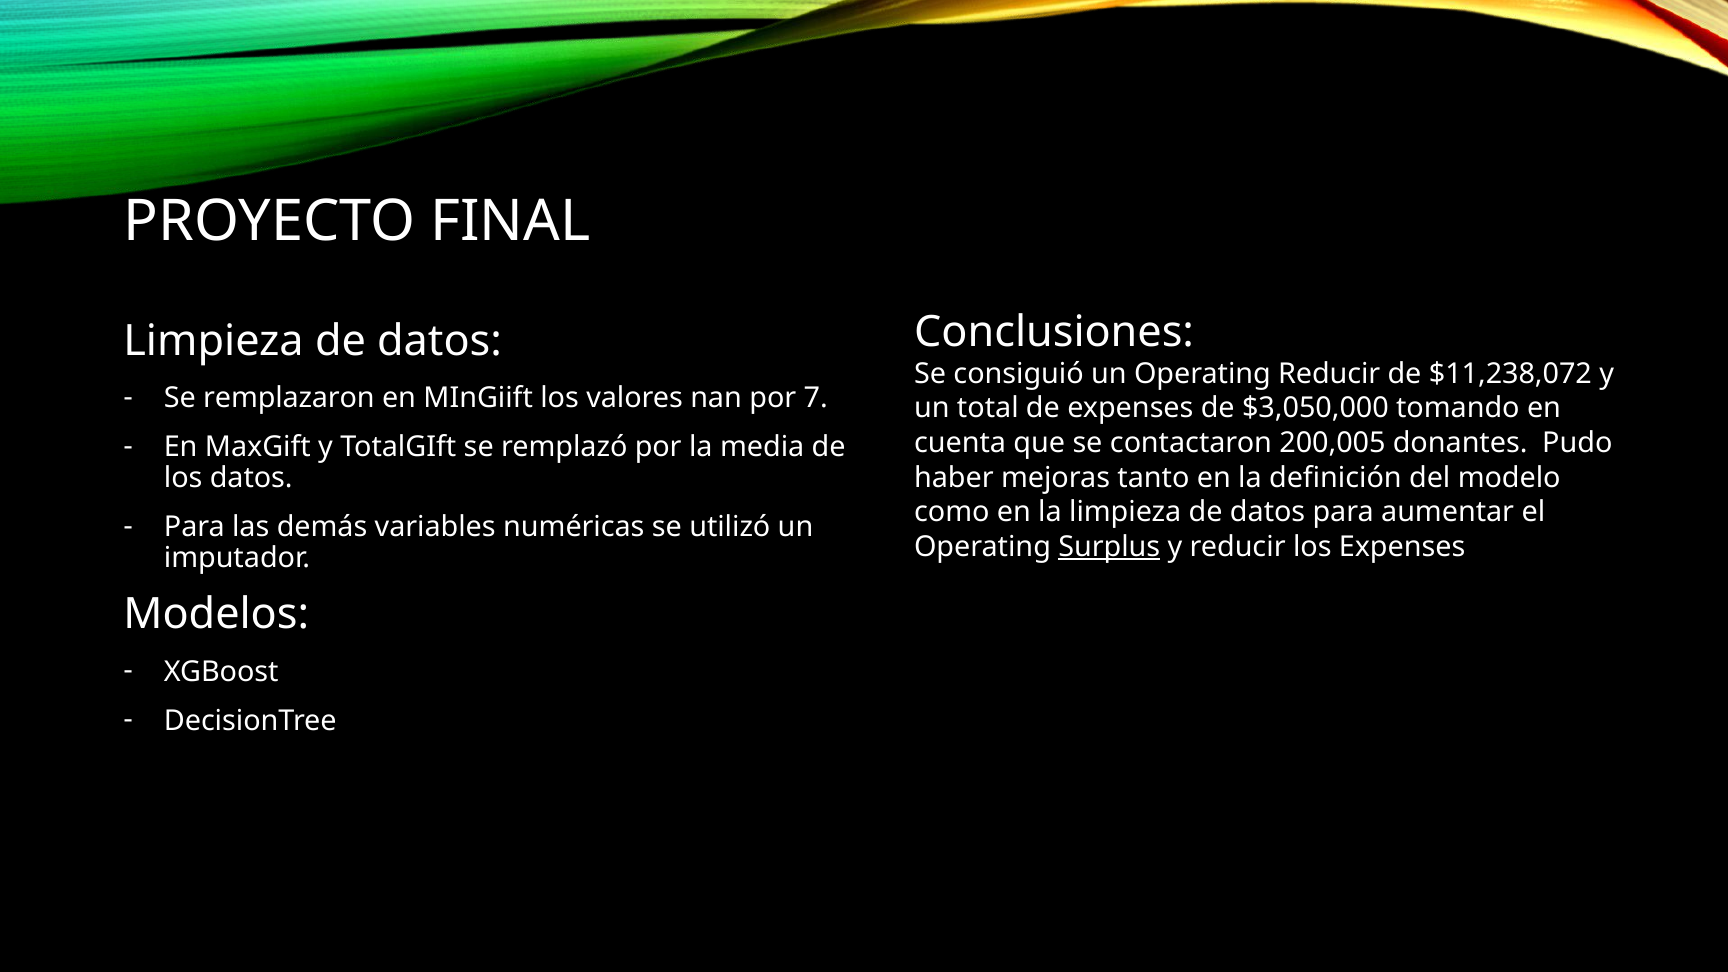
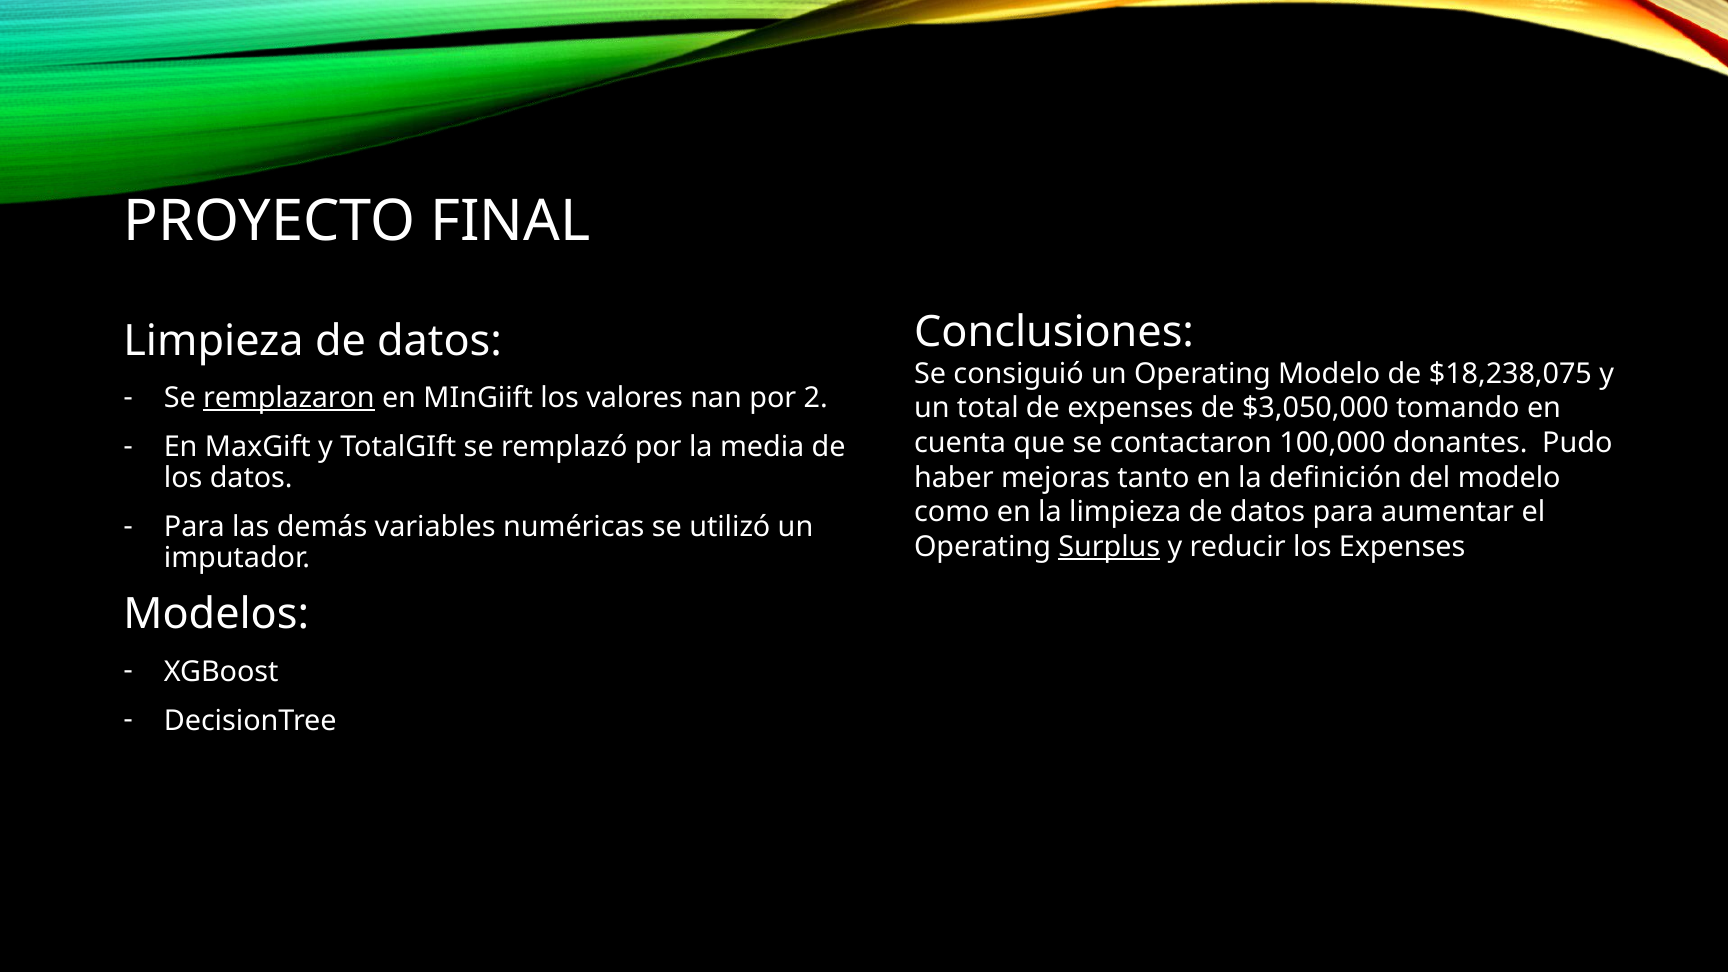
Operating Reducir: Reducir -> Modelo (1329, 374)
$11,238,072: $11,238,072 -> $18,238,075 (1510, 374)
remplazaron underline: none -> present (289, 398)
7: 7 -> 2 (816, 398)
200,005: 200,005 -> 100,000 (1332, 443)
